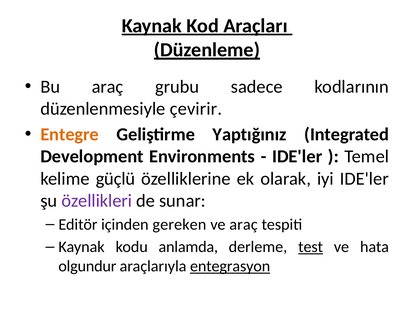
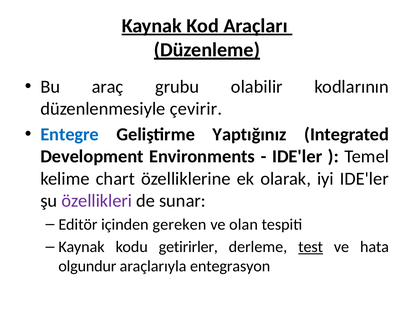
sadece: sadece -> olabilir (257, 87)
Entegre colour: orange -> blue (70, 135)
güçlü: güçlü -> chart (115, 179)
ve araç: araç -> olan (244, 225)
anlamda: anlamda -> getirirler (188, 247)
entegrasyon underline: present -> none (230, 267)
